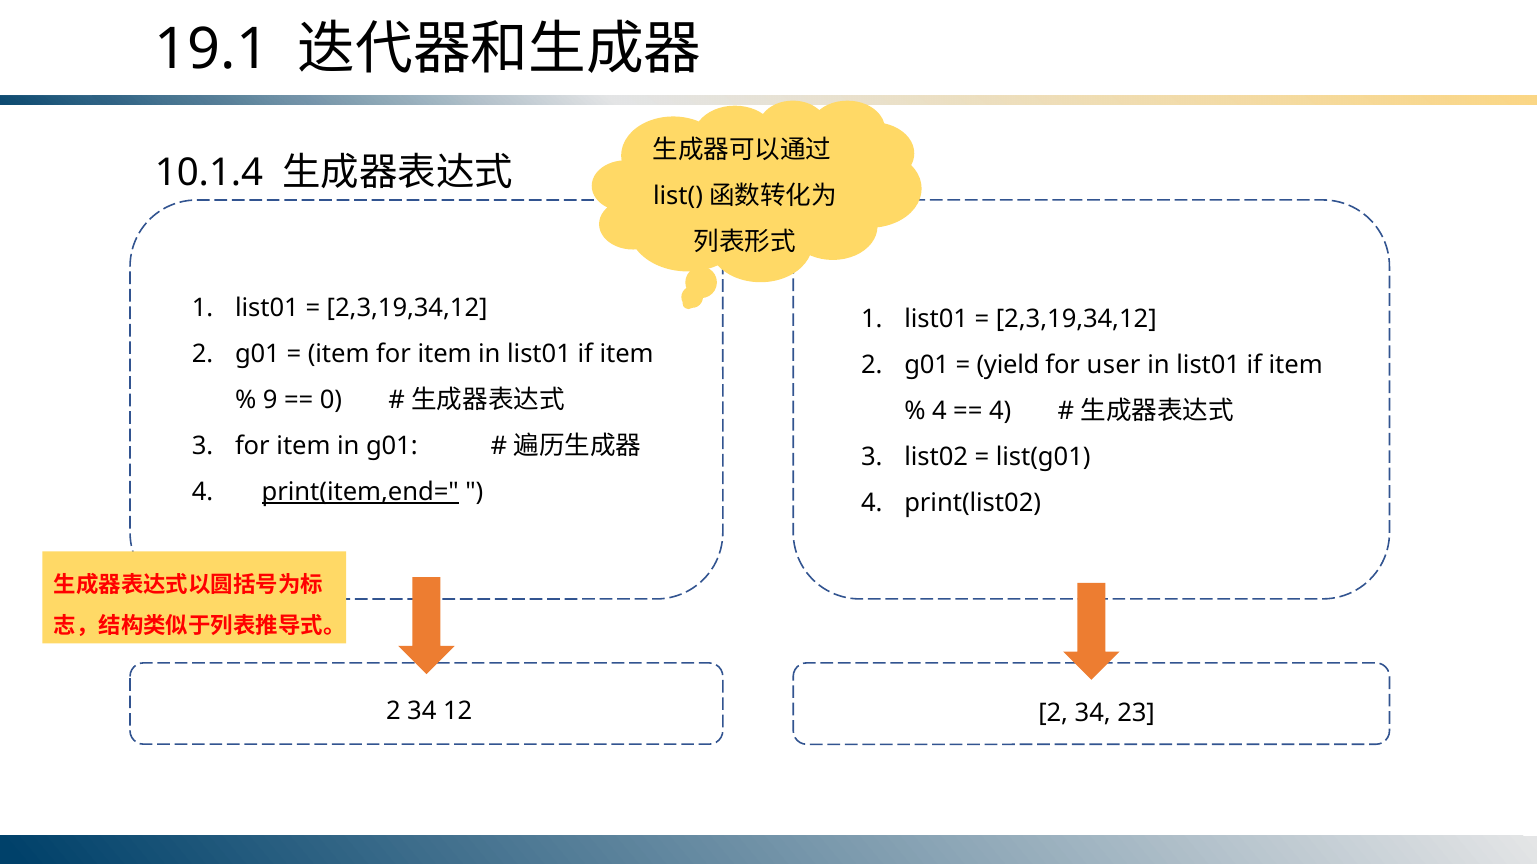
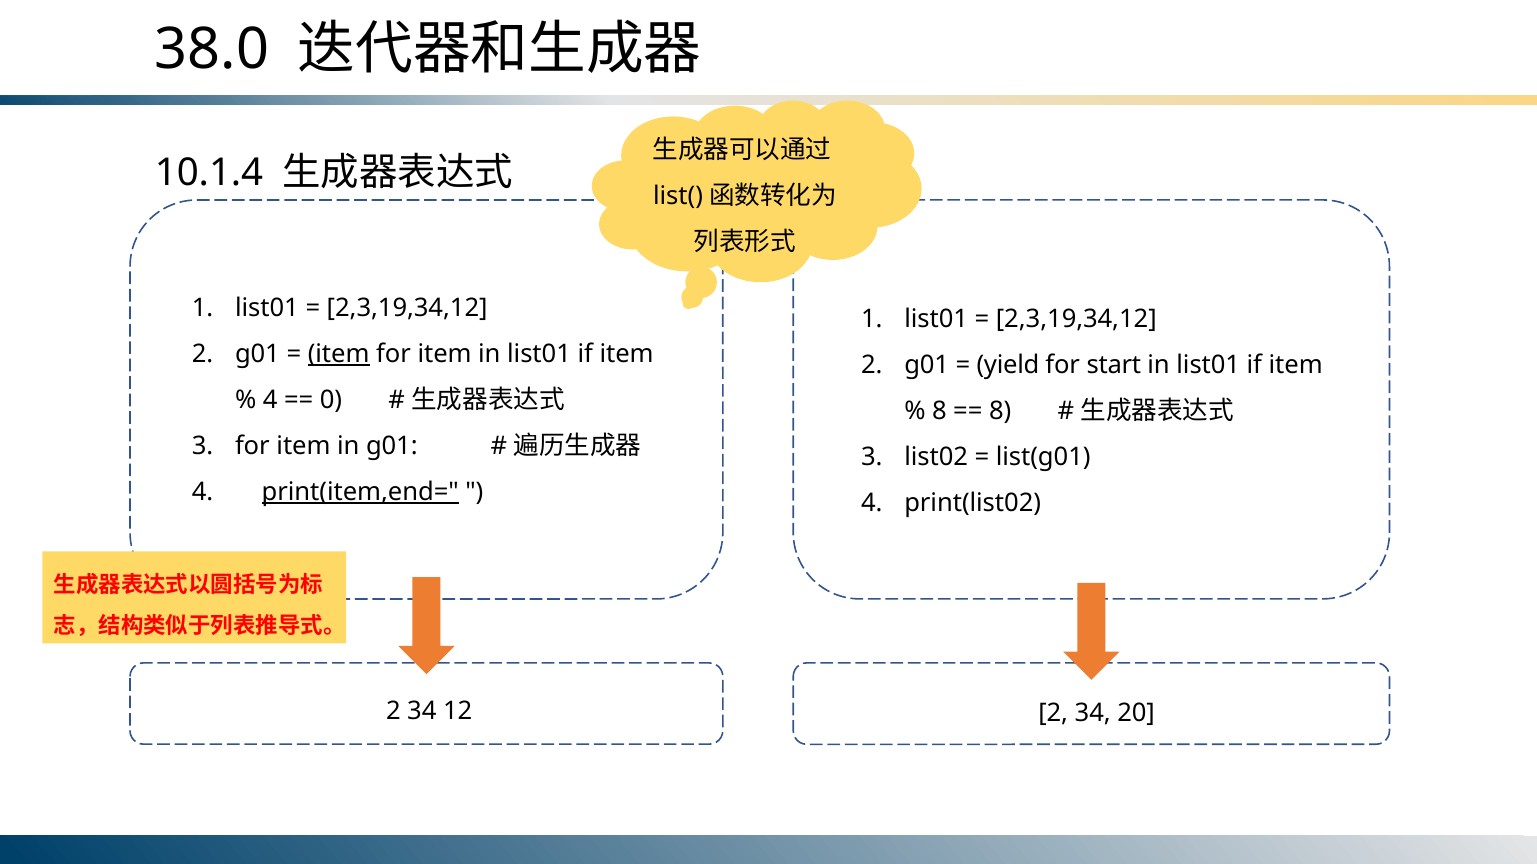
19.1: 19.1 -> 38.0 (212, 50)
item underline: none -> present (339, 354)
user: user -> start (1114, 365)
9: 9 -> 4 (270, 400)
4: 4 -> 8 (939, 411)
4: 4 -> 8 (1000, 411)
23: 23 -> 20 (1136, 713)
